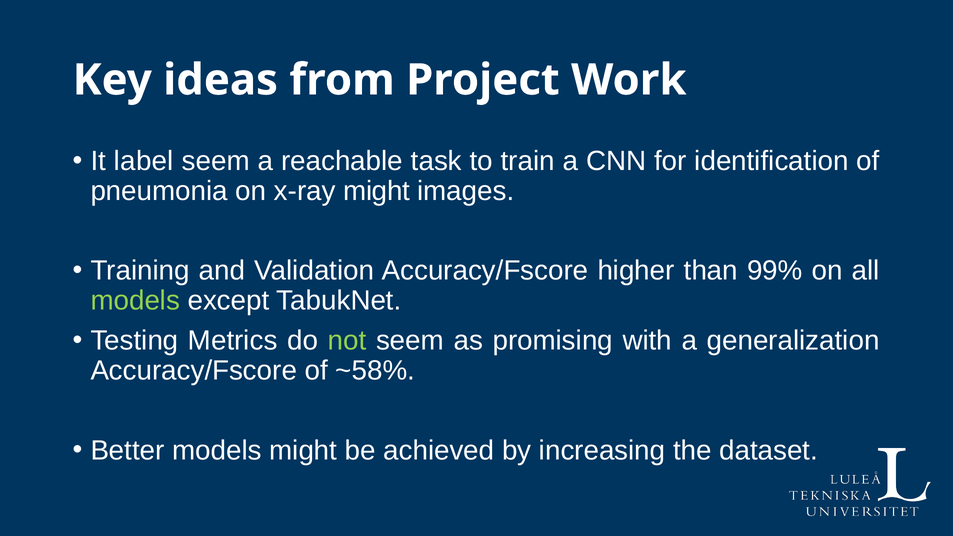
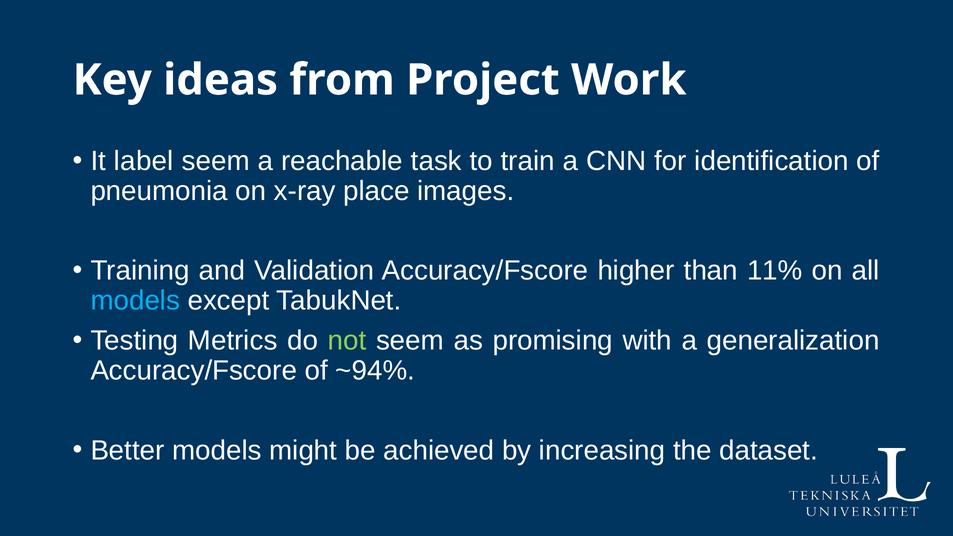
x-ray might: might -> place (376, 191)
99%: 99% -> 11% (775, 271)
models colour: light green -> light blue (135, 301)
~58%: ~58% -> ~94% (375, 371)
